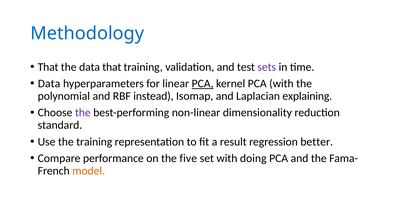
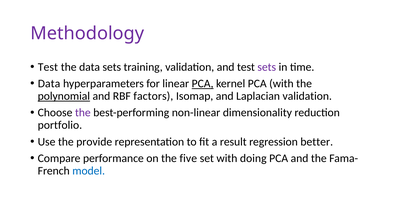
Methodology colour: blue -> purple (87, 33)
That: That -> Test (48, 67)
data that: that -> sets (112, 67)
polynomial underline: none -> present (64, 96)
instead: instead -> factors (153, 96)
Laplacian explaining: explaining -> validation (307, 96)
standard: standard -> portfolio (60, 125)
the training: training -> provide (94, 142)
model colour: orange -> blue (89, 171)
